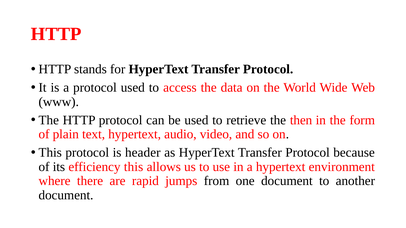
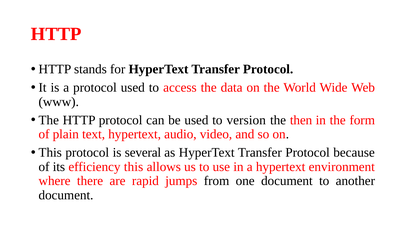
retrieve: retrieve -> version (246, 120)
header: header -> several (143, 153)
